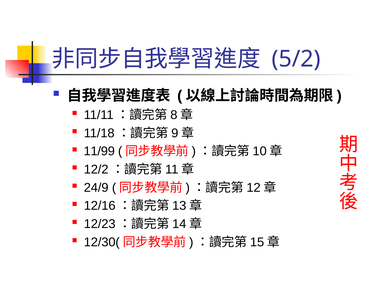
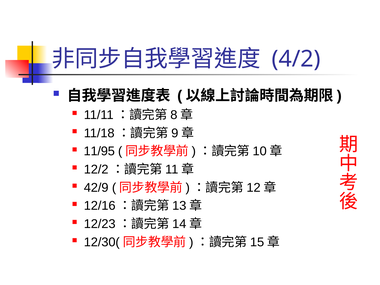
5/2: 5/2 -> 4/2 (296, 59)
11/99: 11/99 -> 11/95 (99, 151)
24/9: 24/9 -> 42/9 (96, 188)
